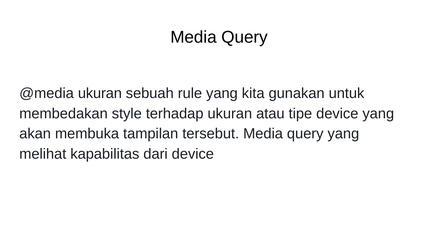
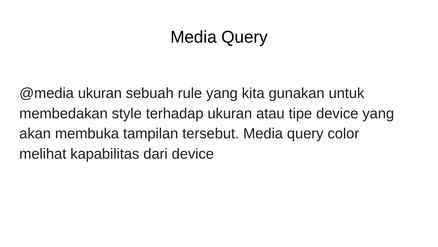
query yang: yang -> color (343, 133)
